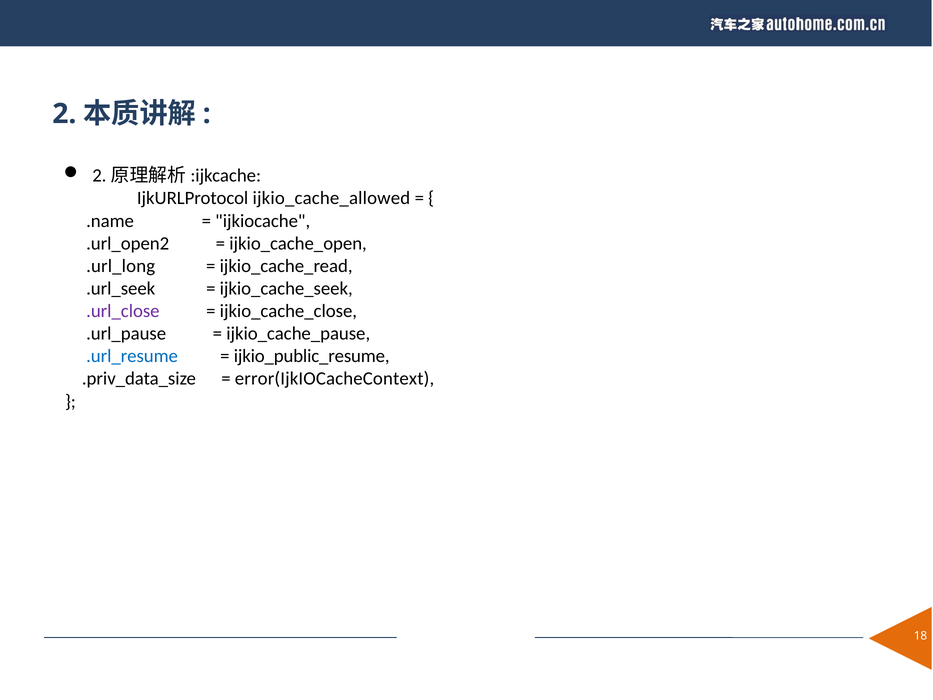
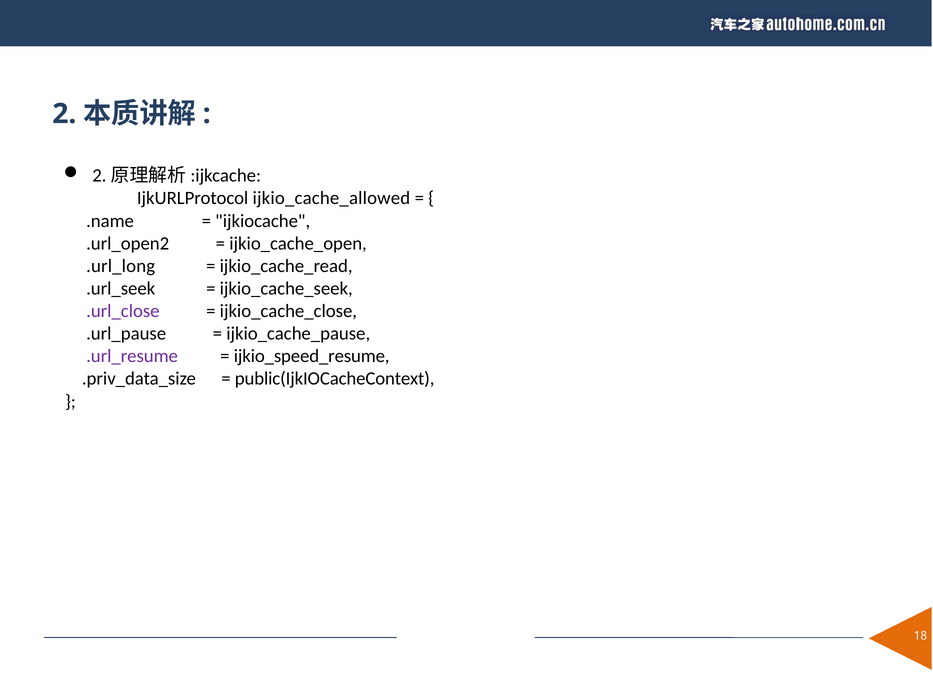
.url_resume colour: blue -> purple (132, 356)
ijkio_public_resume: ijkio_public_resume -> ijkio_speed_resume (312, 356)
error(IjkIOCacheContext: error(IjkIOCacheContext -> public(IjkIOCacheContext (335, 379)
